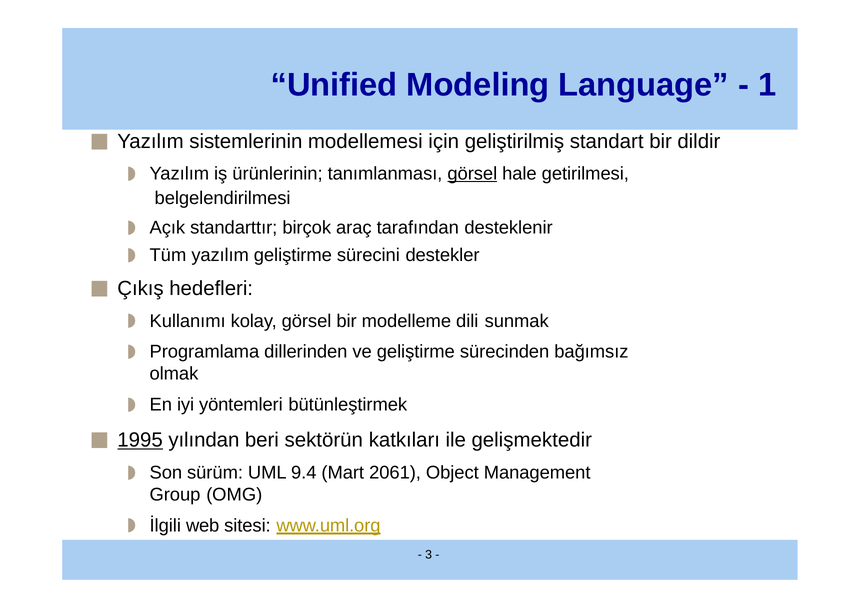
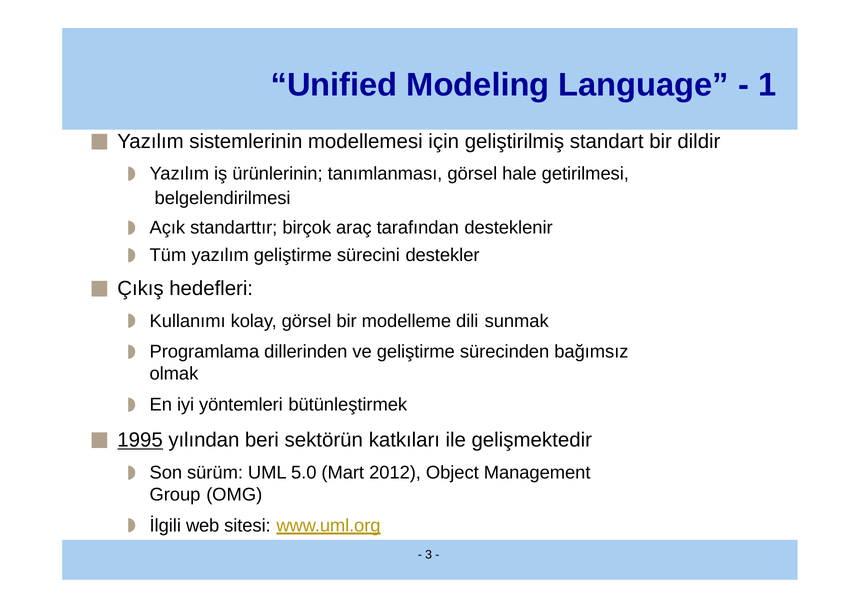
görsel underline: present -> none (472, 174)
9.4: 9.4 -> 5.0 (304, 472)
2061: 2061 -> 2012 (395, 472)
